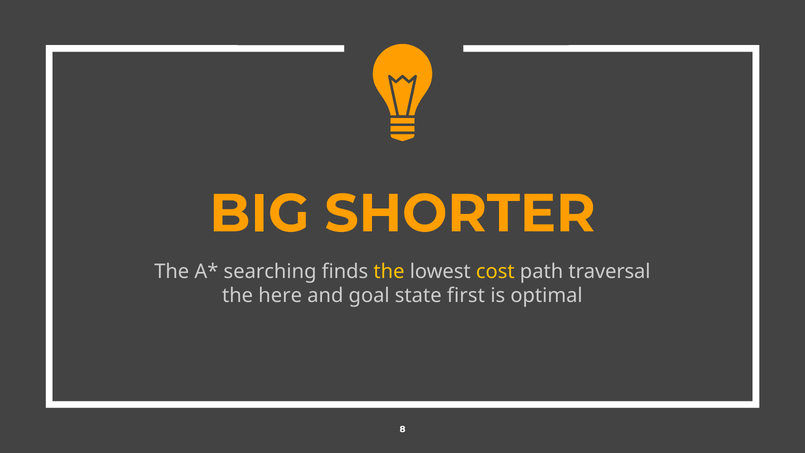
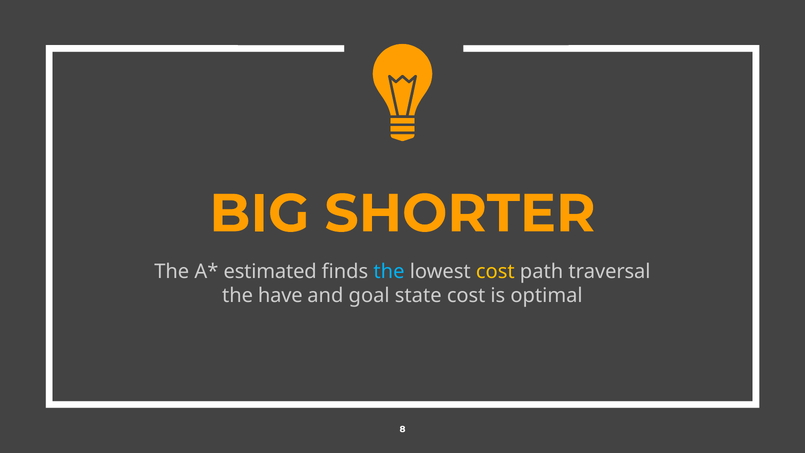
searching: searching -> estimated (270, 272)
the colour: yellow -> light blue (389, 272)
here: here -> have (280, 296)
state first: first -> cost (466, 296)
